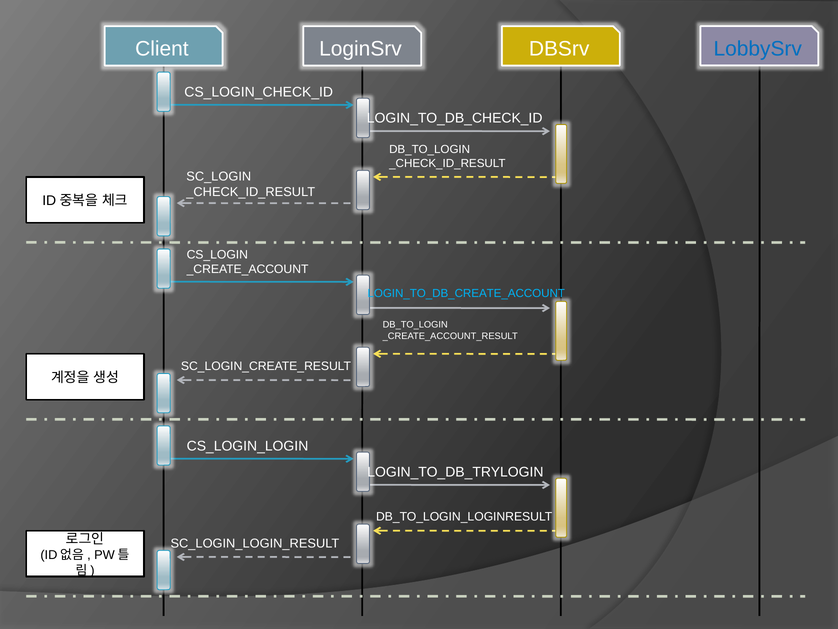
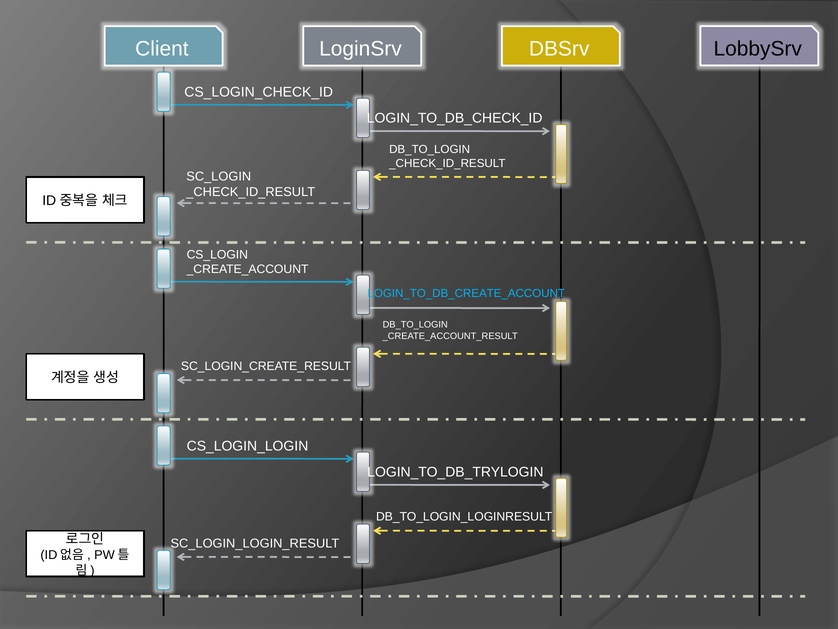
LobbySrv colour: blue -> black (758, 49)
